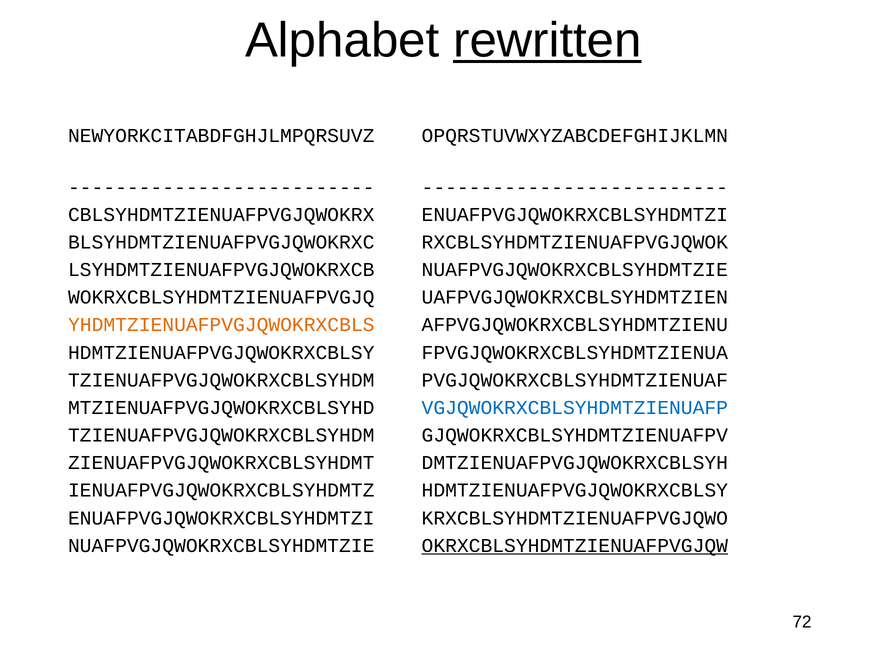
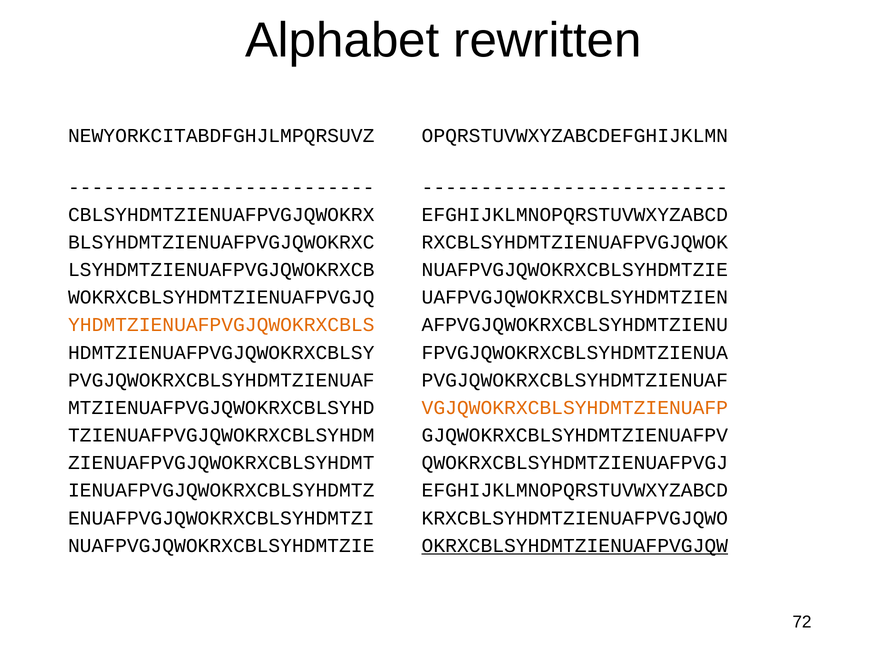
rewritten underline: present -> none (547, 40)
CBLSYHDMTZIENUAFPVGJQWOKRX ENUAFPVGJQWOKRXCBLSYHDMTZI: ENUAFPVGJQWOKRXCBLSYHDMTZI -> EFGHIJKLMNOPQRSTUVWXYZABCD (575, 215)
TZIENUAFPVGJQWOKRXCBLSYHDM: TZIENUAFPVGJQWOKRXCBLSYHDM -> PVGJQWOKRXCBLSYHDMTZIENUAF (221, 380)
VGJQWOKRXCBLSYHDMTZIENUAFP colour: blue -> orange (575, 408)
DMTZIENUAFPVGJQWOKRXCBLSYH: DMTZIENUAFPVGJQWOKRXCBLSYH -> QWOKRXCBLSYHDMTZIENUAFPVGJ (575, 463)
IENUAFPVGJQWOKRXCBLSYHDMTZ HDMTZIENUAFPVGJQWOKRXCBLSY: HDMTZIENUAFPVGJQWOKRXCBLSY -> EFGHIJKLMNOPQRSTUVWXYZABCD (575, 491)
